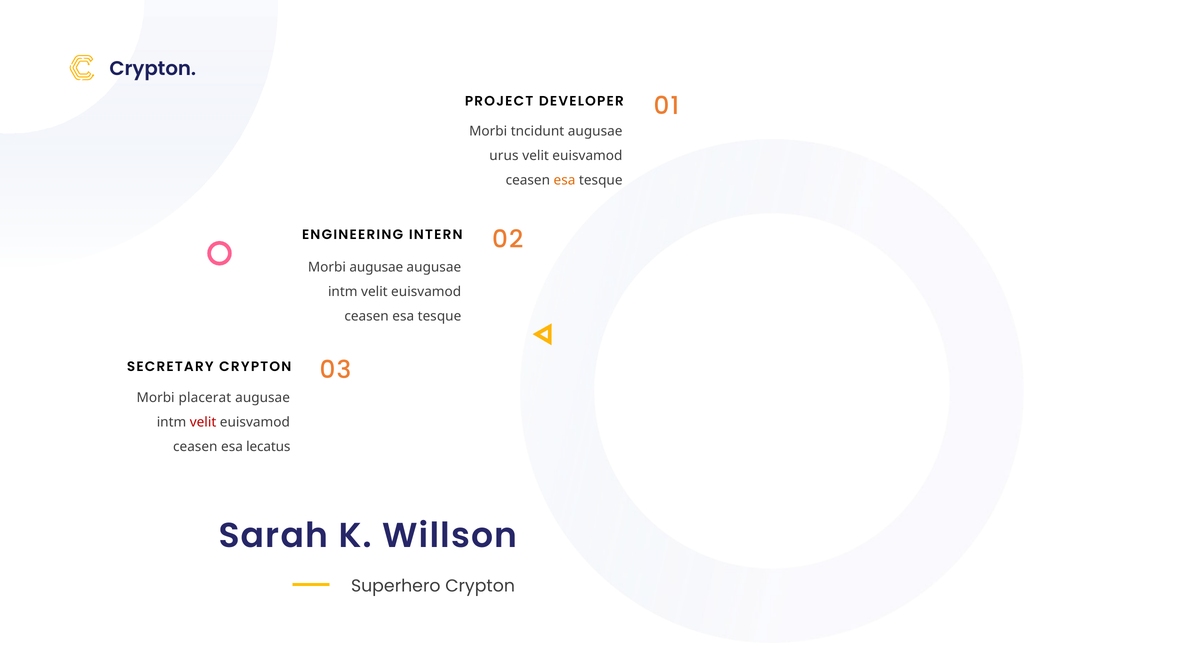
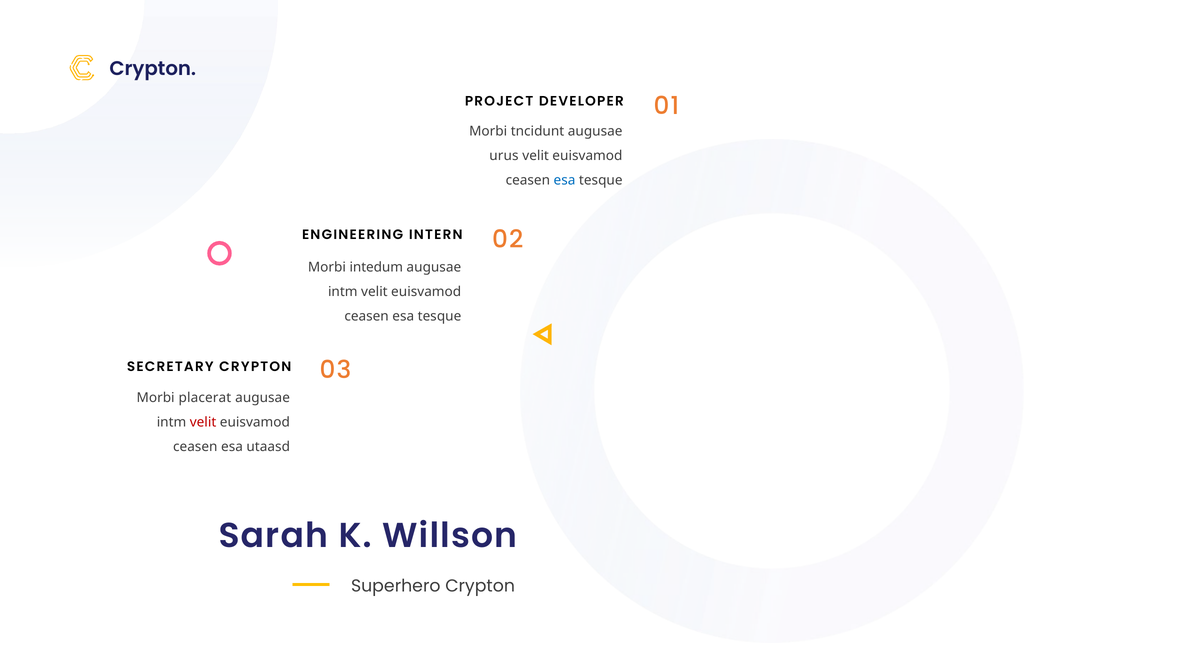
esa colour: orange -> blue (565, 180)
Morbi augusae: augusae -> intedum (376, 267)
lecatus: lecatus -> utaasd (268, 447)
